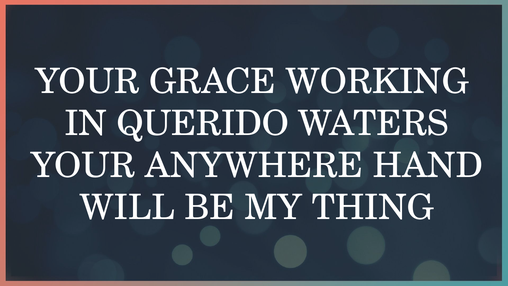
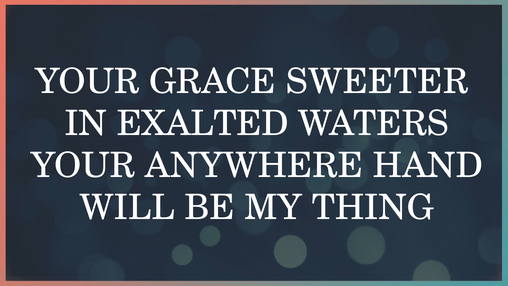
WORKING: WORKING -> SWEETER (377, 82)
QUERIDO: QUERIDO -> EXALTED (203, 123)
